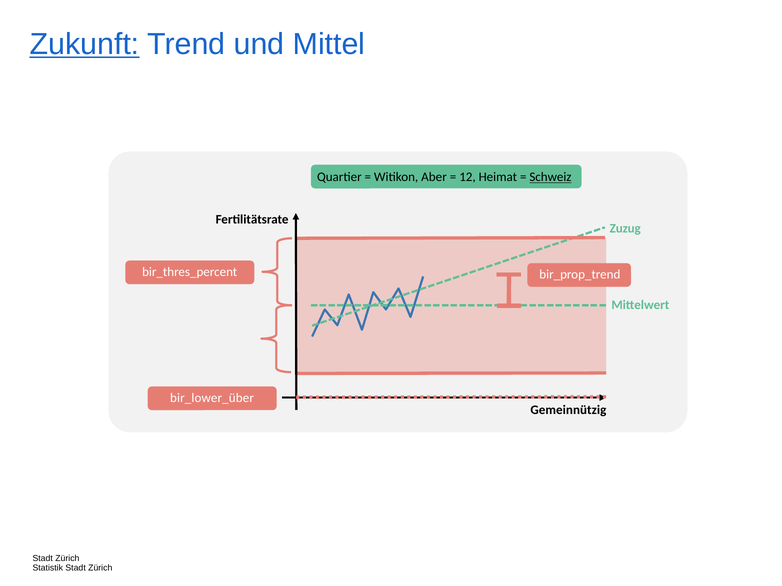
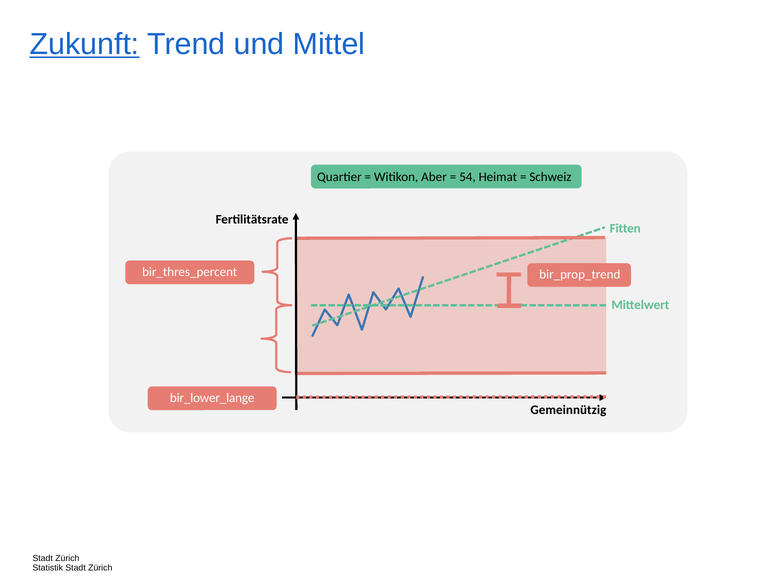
12: 12 -> 54 (467, 177)
Schweiz underline: present -> none (550, 177)
Zuzug: Zuzug -> Fitten (625, 229)
bir_lower_über: bir_lower_über -> bir_lower_lange (212, 398)
